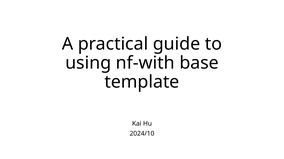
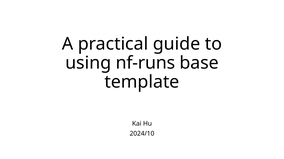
nf-with: nf-with -> nf-runs (145, 63)
